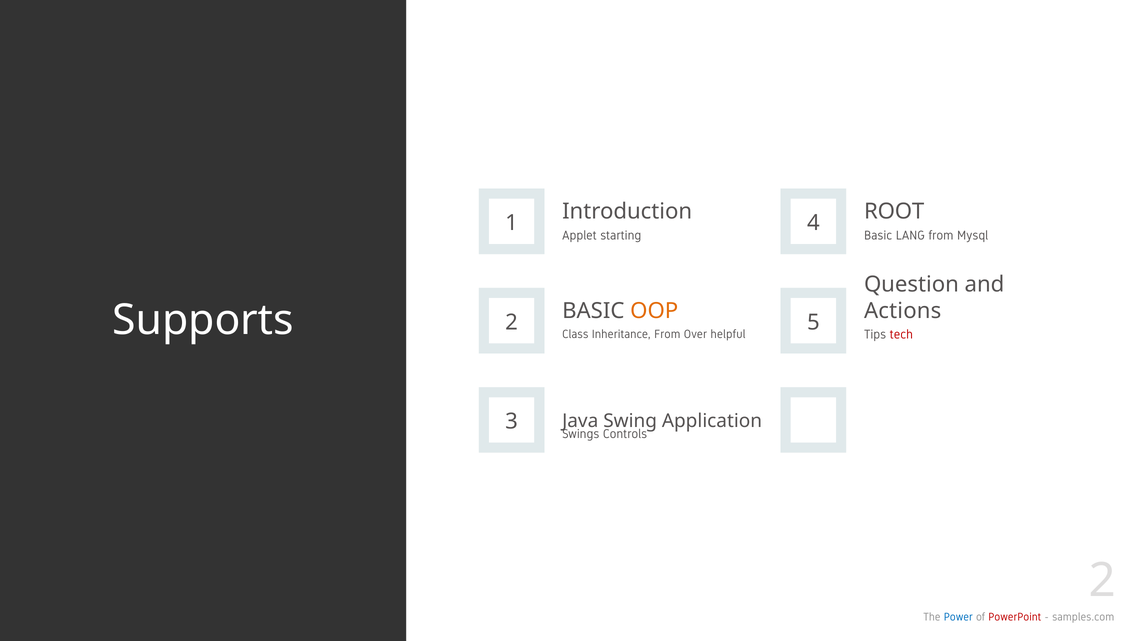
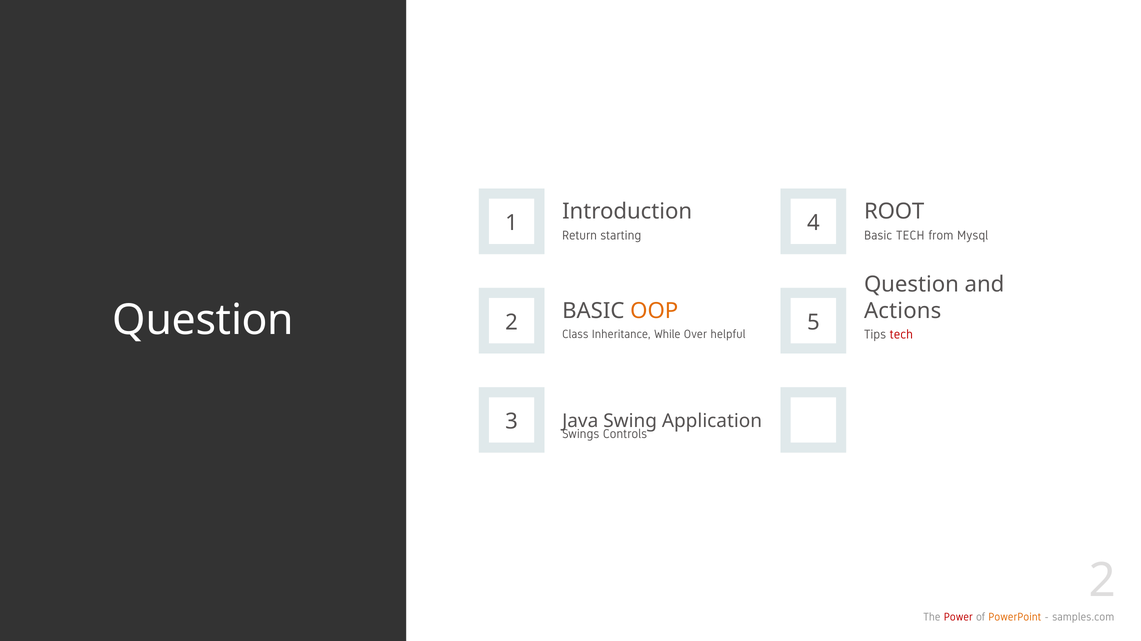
Applet: Applet -> Return (580, 236)
Basic LANG: LANG -> TECH (910, 236)
Supports: Supports -> Question (203, 321)
Inheritance From: From -> While (667, 335)
Power colour: blue -> red (958, 618)
PowerPoint colour: red -> orange (1015, 618)
